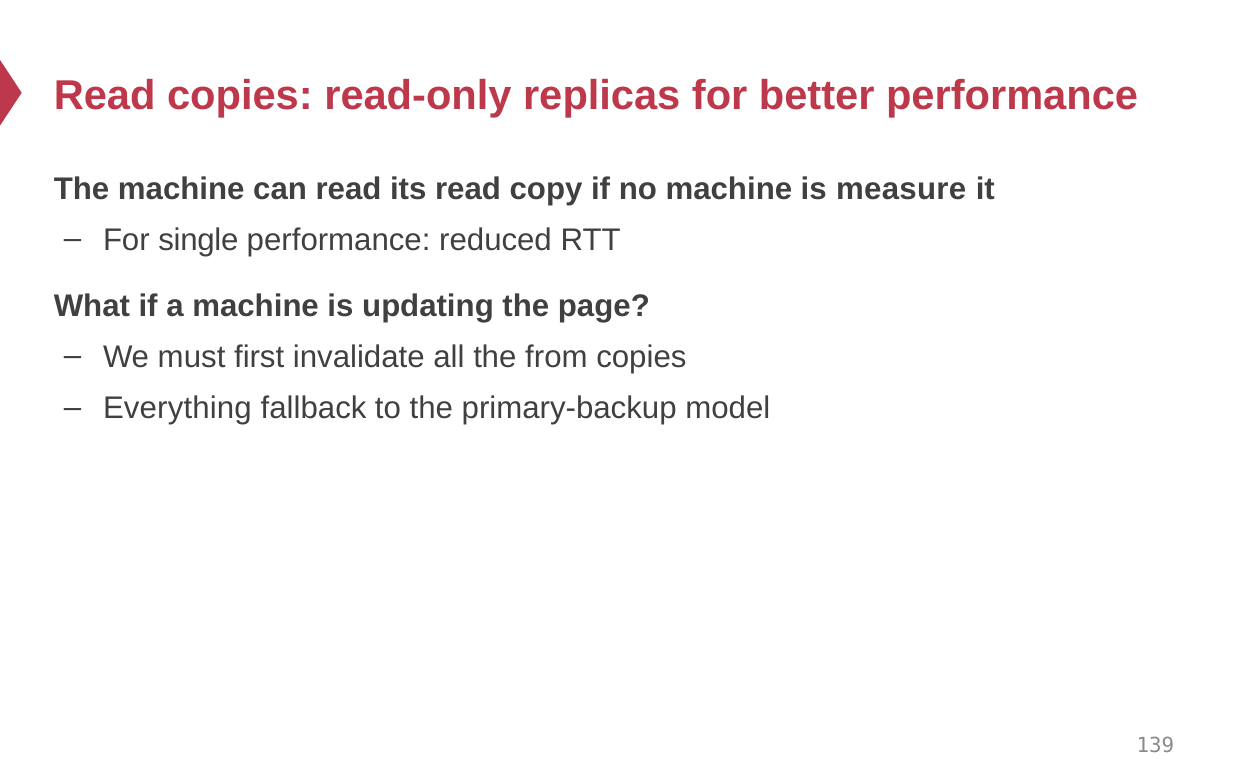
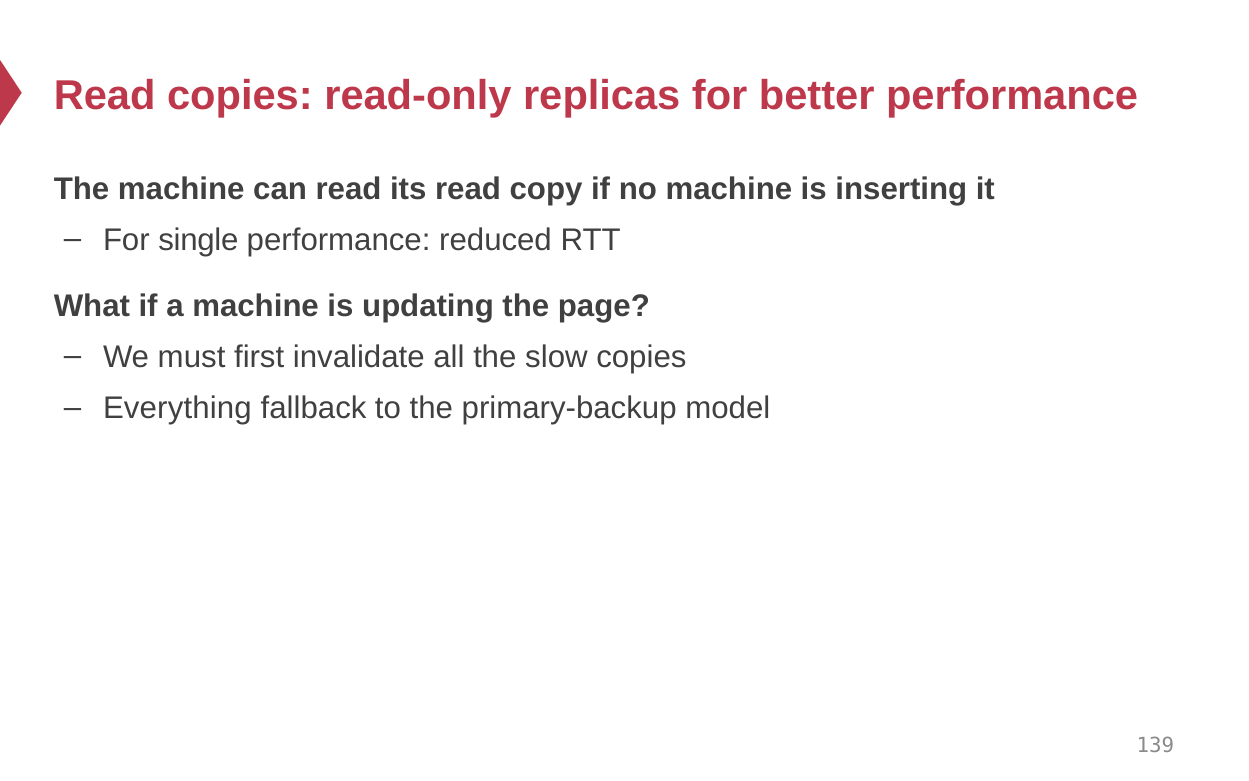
measure: measure -> inserting (901, 189)
from: from -> slow (556, 357)
